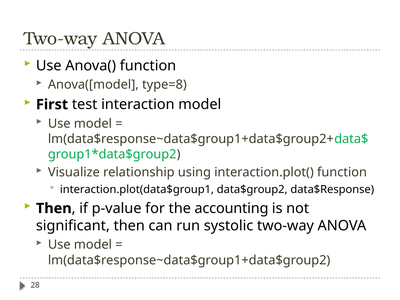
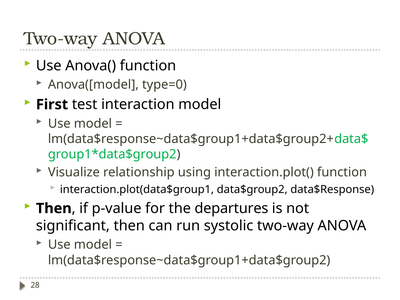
type=8: type=8 -> type=0 (164, 85)
accounting: accounting -> departures (231, 208)
